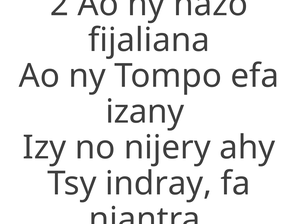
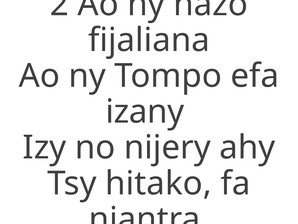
indray: indray -> hitako (158, 183)
